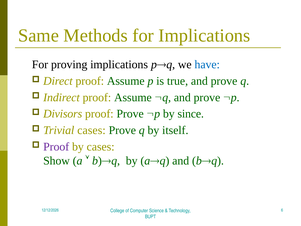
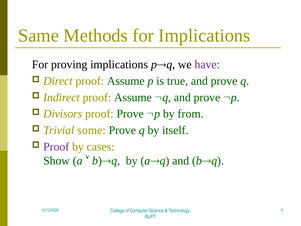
have colour: blue -> purple (207, 65)
since: since -> from (191, 114)
Trivial cases: cases -> some (91, 130)
